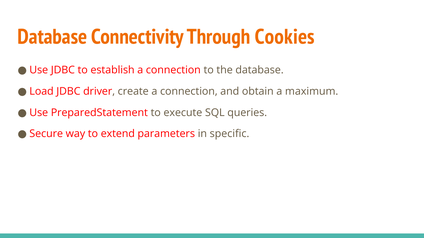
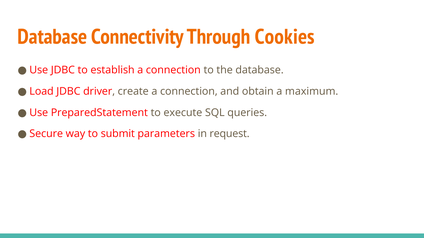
extend: extend -> submit (118, 134)
specific: specific -> request (230, 134)
